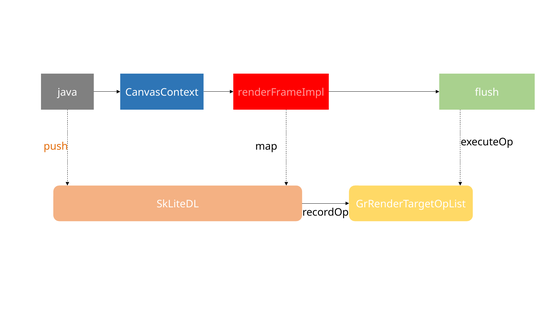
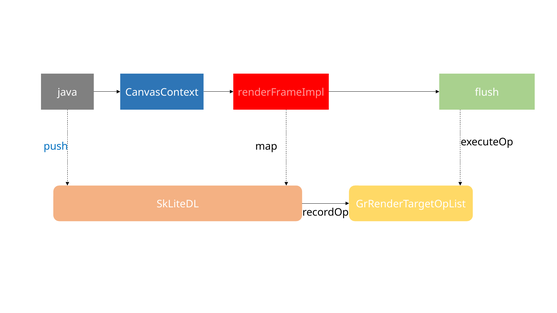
push colour: orange -> blue (56, 146)
